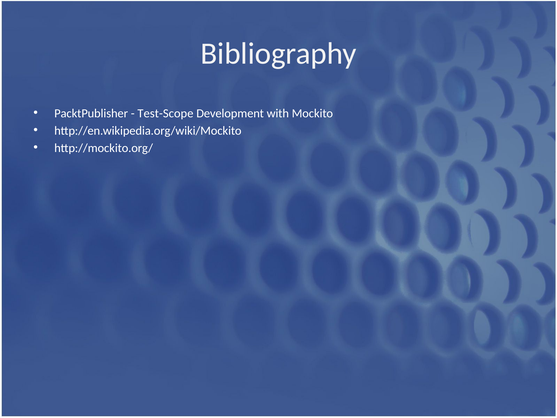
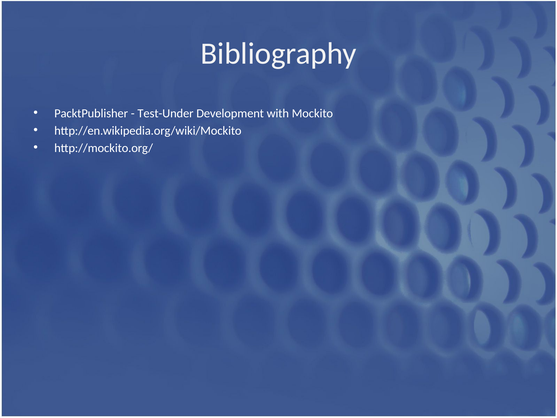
Test-Scope: Test-Scope -> Test-Under (166, 113)
